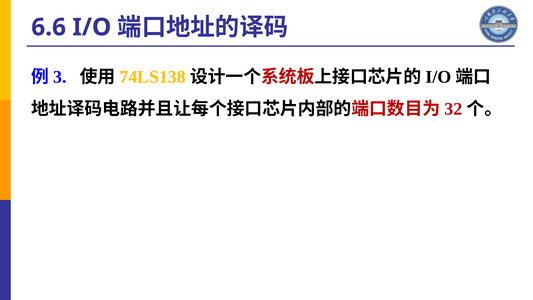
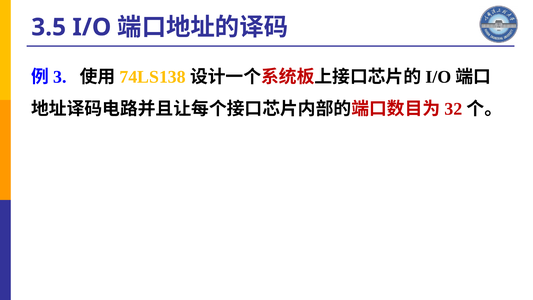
6.6: 6.6 -> 3.5 (49, 27)
